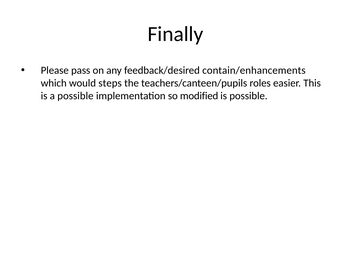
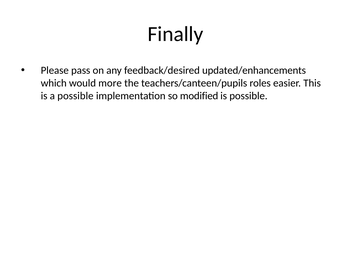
contain/enhancements: contain/enhancements -> updated/enhancements (254, 70)
steps: steps -> more (110, 83)
